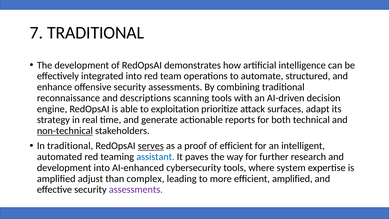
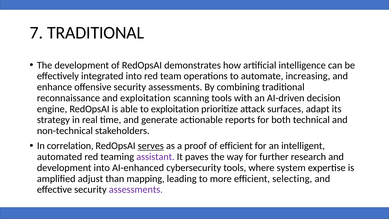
structured: structured -> increasing (308, 76)
and descriptions: descriptions -> exploitation (145, 98)
non-technical underline: present -> none (65, 131)
In traditional: traditional -> correlation (70, 146)
assistant colour: blue -> purple (155, 157)
complex: complex -> mapping (146, 179)
efficient amplified: amplified -> selecting (292, 179)
